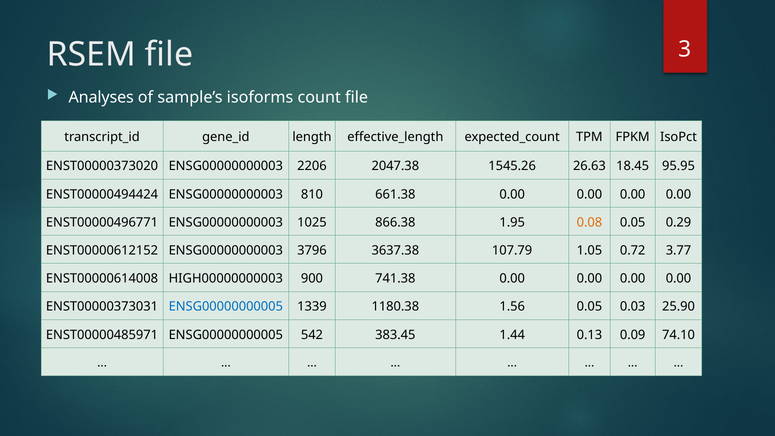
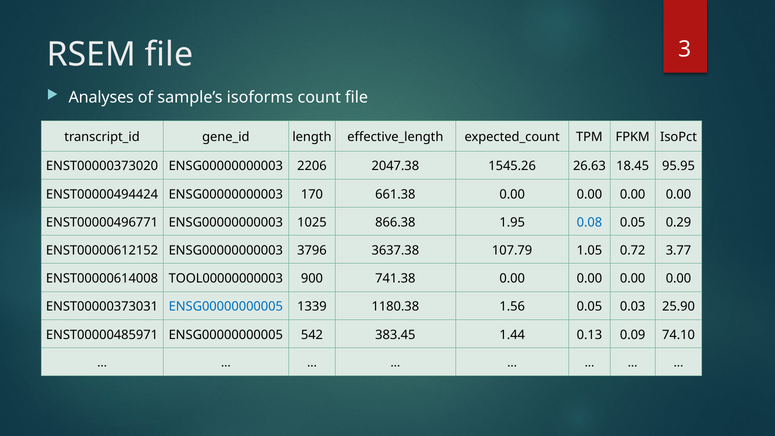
810: 810 -> 170 (312, 194)
0.08 colour: orange -> blue (589, 222)
HIGH00000000003: HIGH00000000003 -> TOOL00000000003 (226, 279)
